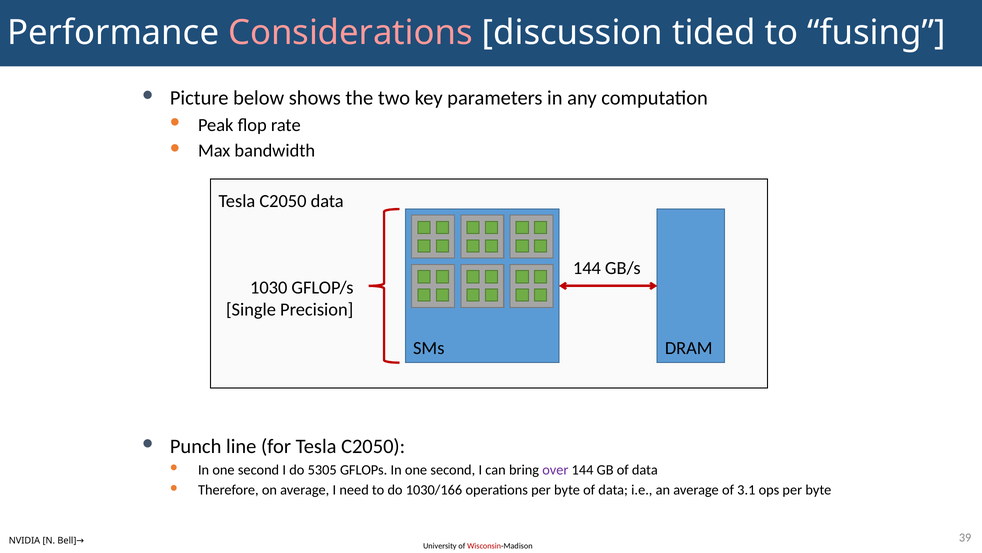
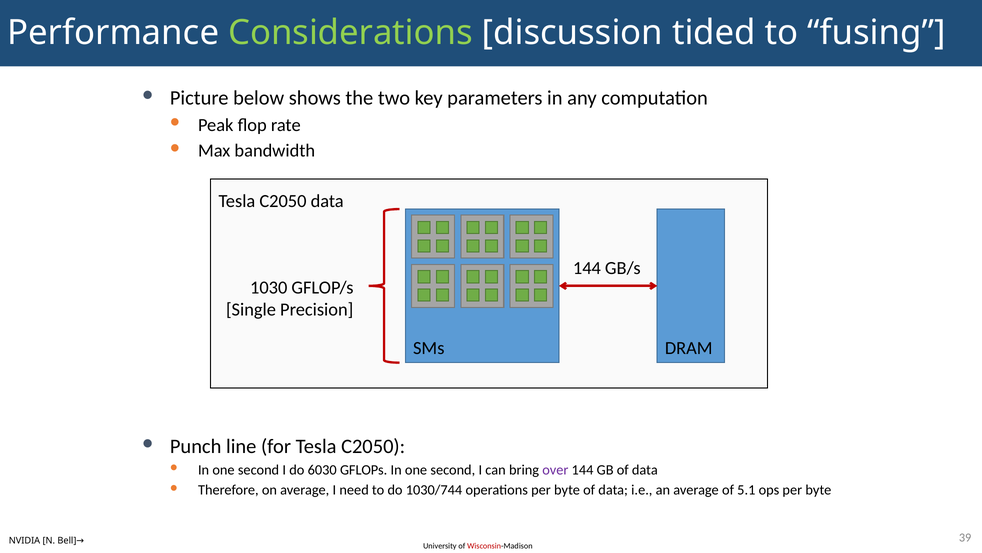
Considerations colour: pink -> light green (351, 33)
5305: 5305 -> 6030 (322, 470)
1030/166: 1030/166 -> 1030/744 (434, 490)
3.1: 3.1 -> 5.1 (746, 490)
